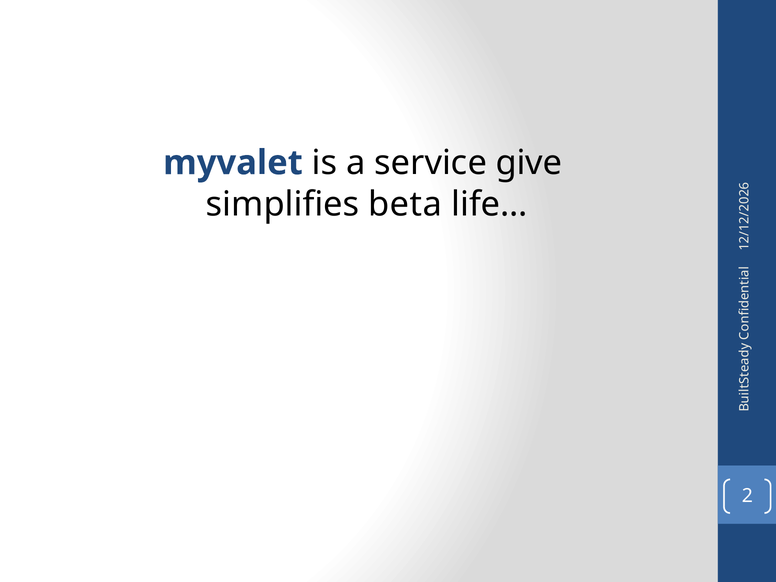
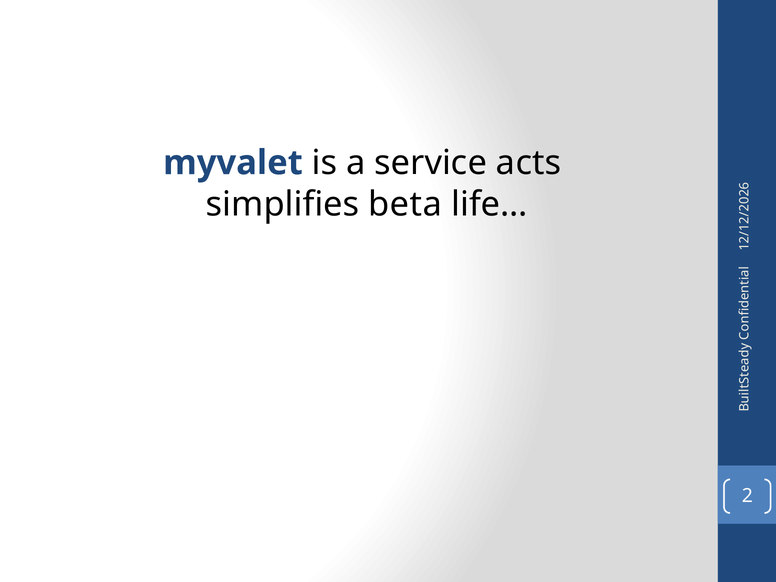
give: give -> acts (529, 163)
